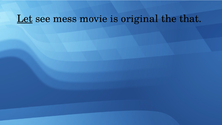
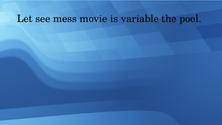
Let underline: present -> none (25, 19)
original: original -> variable (140, 19)
that: that -> pool (190, 19)
